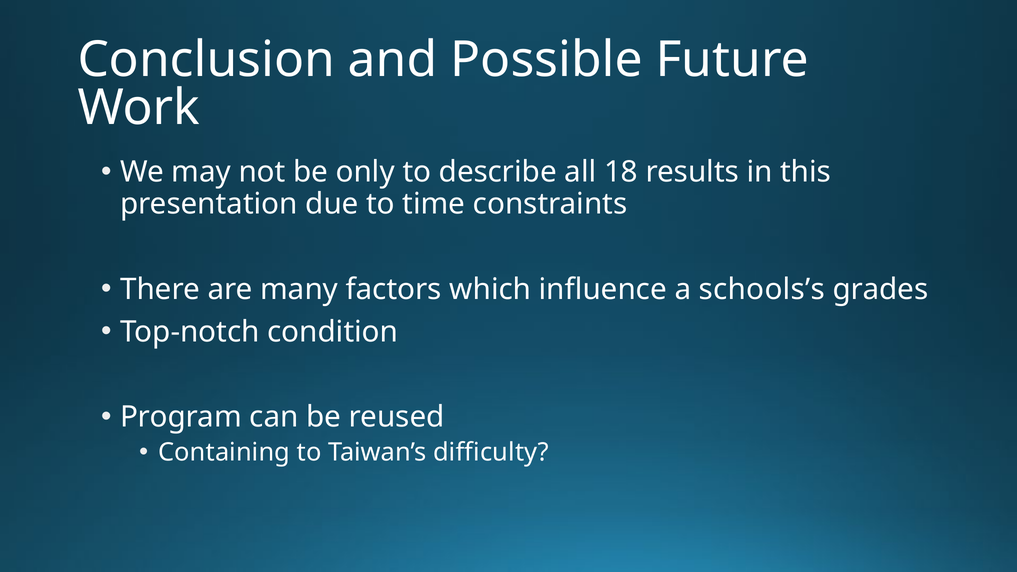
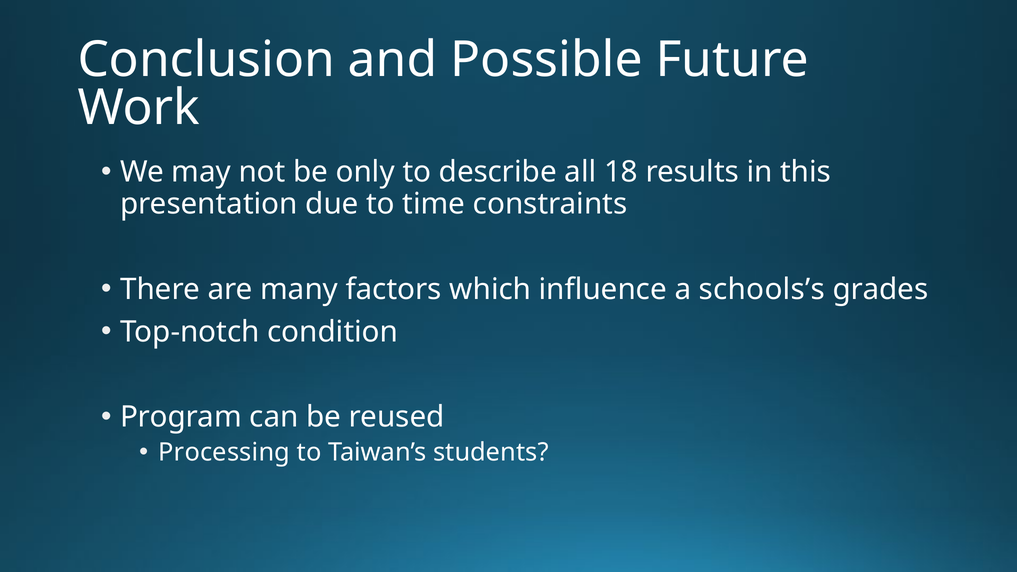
Containing: Containing -> Processing (224, 452)
difficulty: difficulty -> students (491, 452)
